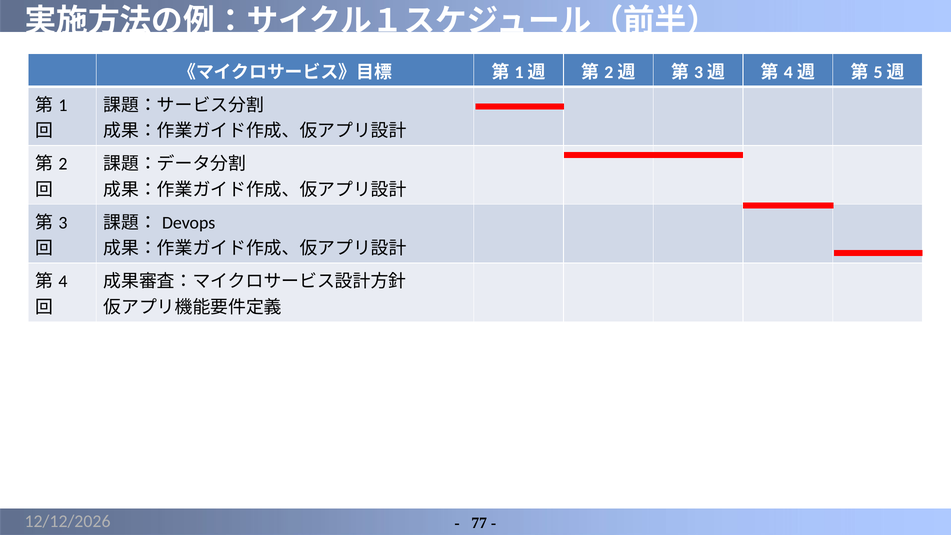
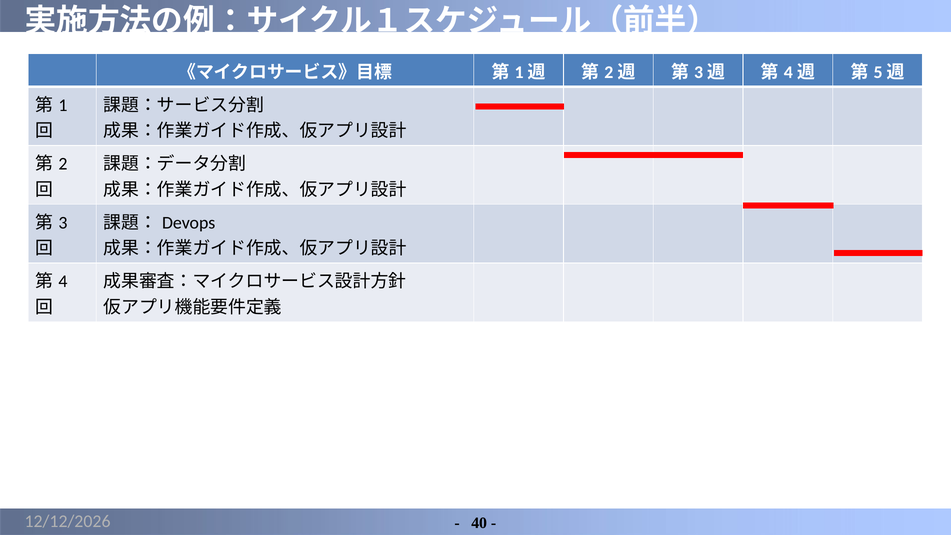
77: 77 -> 40 (479, 523)
